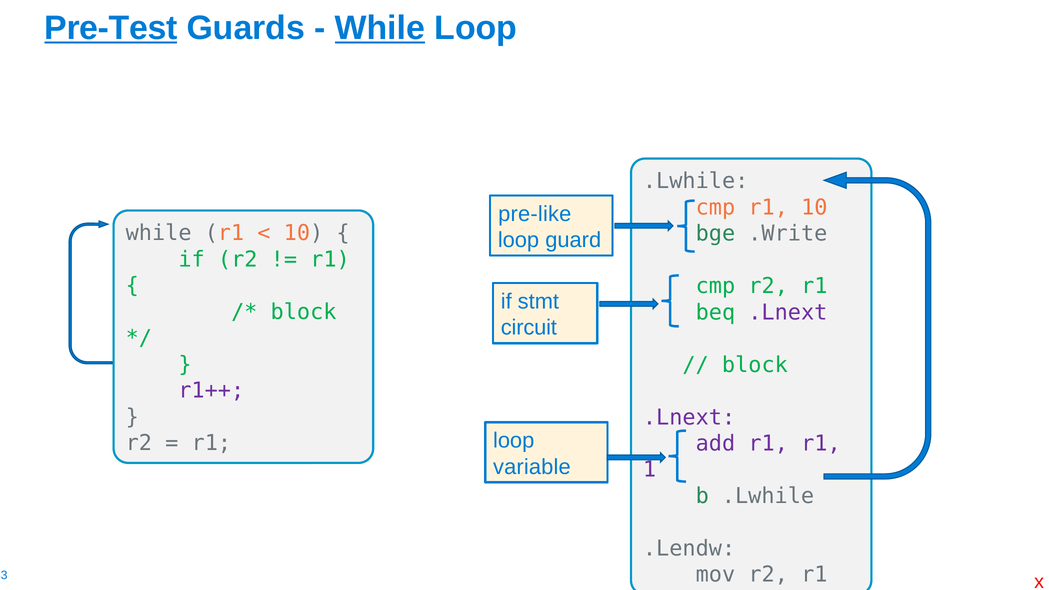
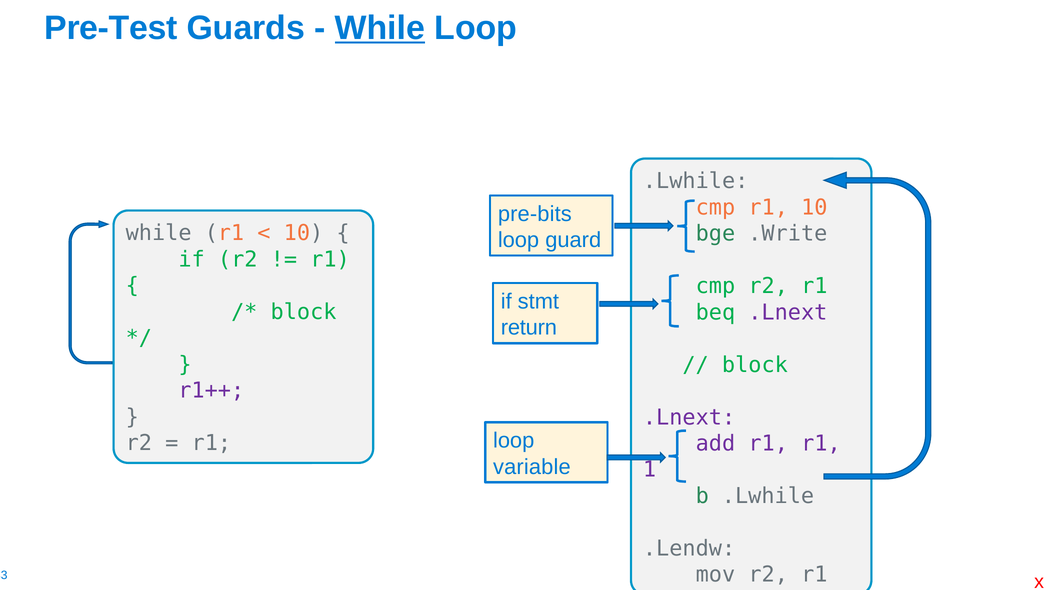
Pre-Test underline: present -> none (111, 28)
pre-like: pre-like -> pre-bits (535, 214)
circuit: circuit -> return (529, 328)
